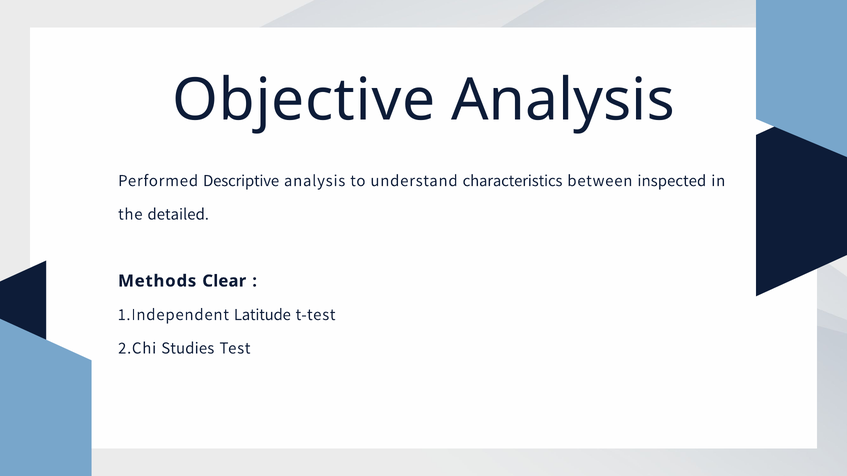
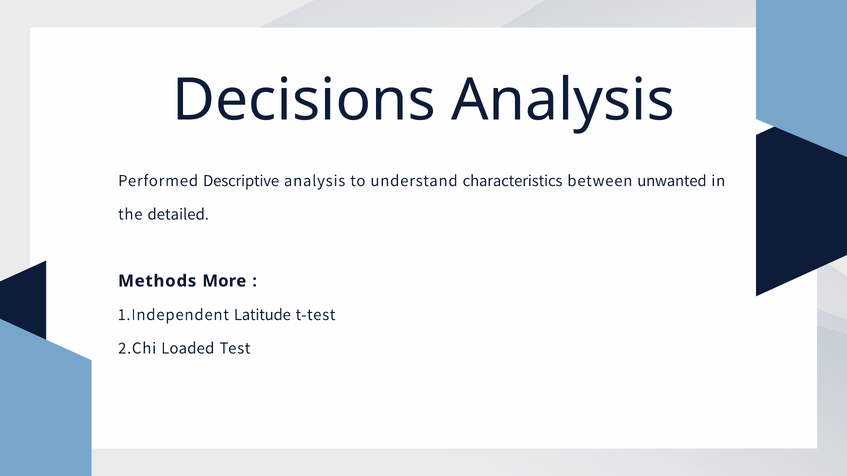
Objective: Objective -> Decisions (304, 101)
inspected: inspected -> unwanted (672, 181)
Clear: Clear -> More (224, 281)
Studies: Studies -> Loaded (188, 348)
